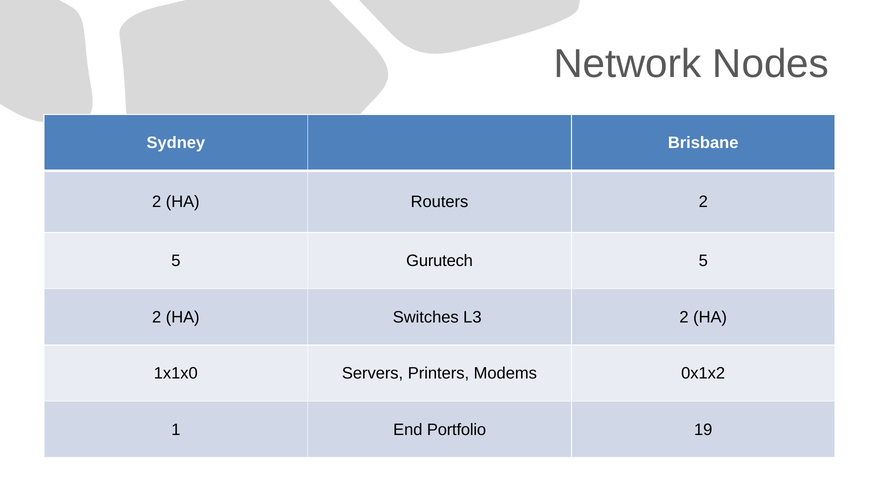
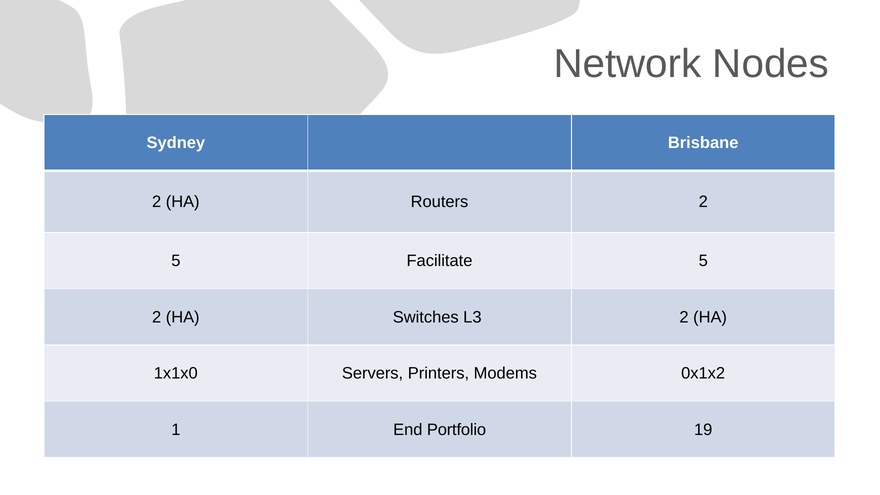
Gurutech: Gurutech -> Facilitate (440, 261)
